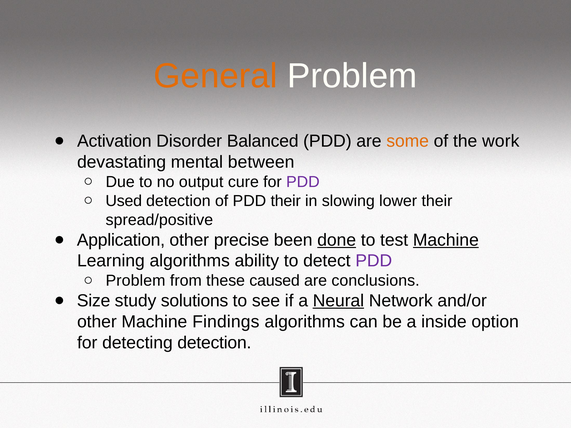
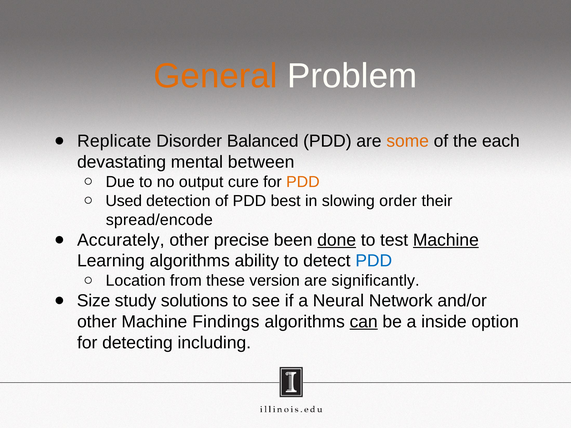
Activation: Activation -> Replicate (114, 141)
work: work -> each (501, 141)
PDD colour: purple -> orange (303, 182)
PDD their: their -> best (286, 201)
lower: lower -> order (398, 201)
spread/positive: spread/positive -> spread/encode (159, 220)
Application: Application -> Accurately (121, 240)
PDD colour: purple -> blue (374, 261)
Problem: Problem -> Location (136, 281)
caused: caused -> version (275, 281)
conclusions: conclusions -> significantly (375, 281)
Neural underline: present -> none (338, 301)
can underline: none -> present (364, 322)
detecting detection: detection -> including (214, 343)
